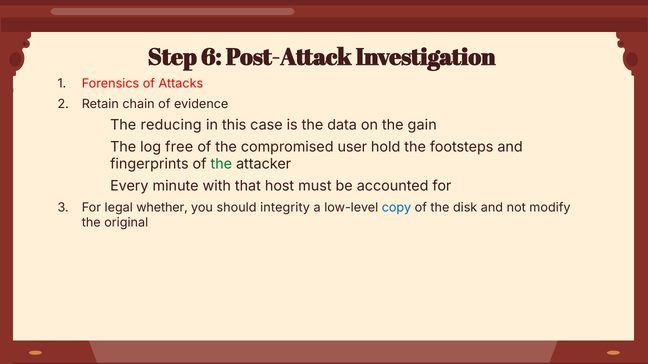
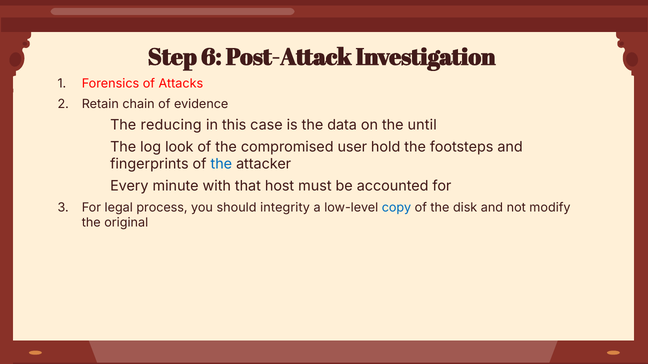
gain: gain -> until (422, 125)
free: free -> look (179, 147)
the colour: green -> blue (221, 164)
whether: whether -> process (162, 208)
